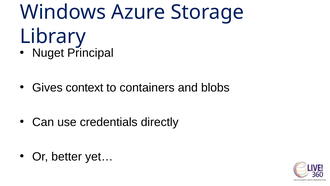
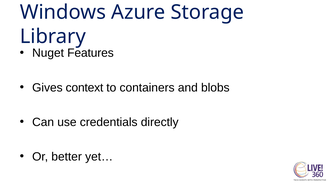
Principal: Principal -> Features (91, 53)
